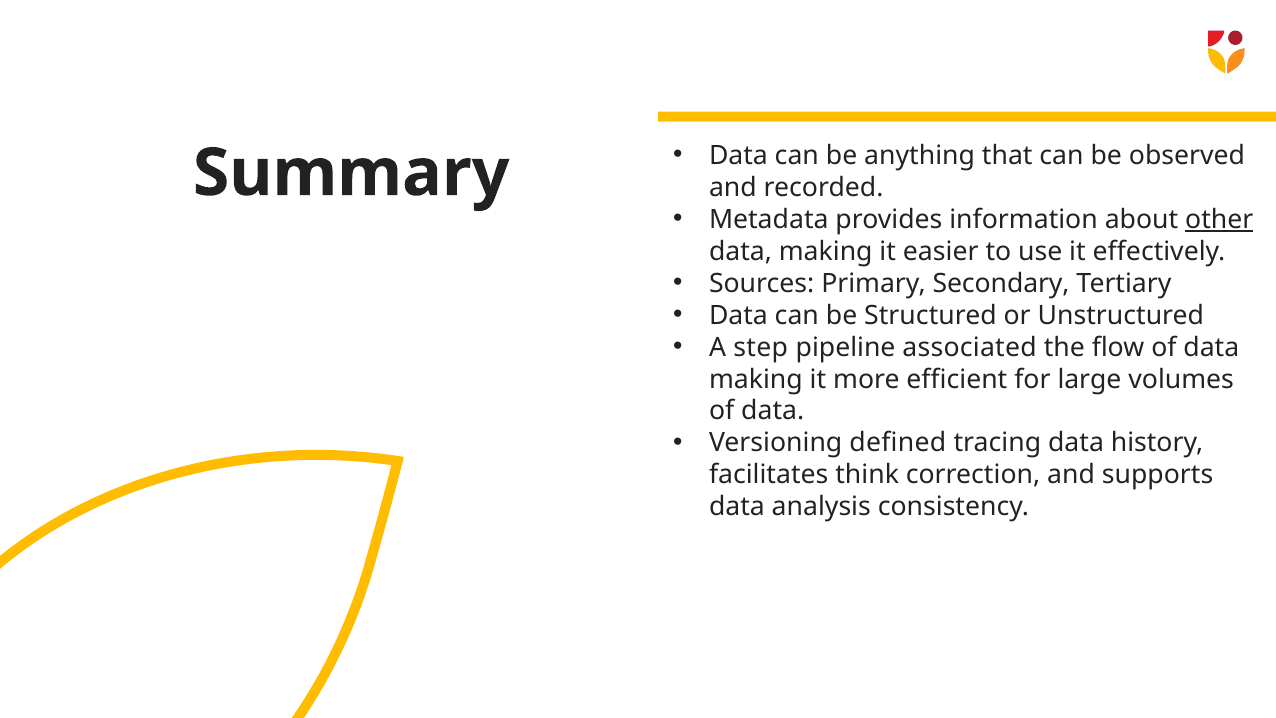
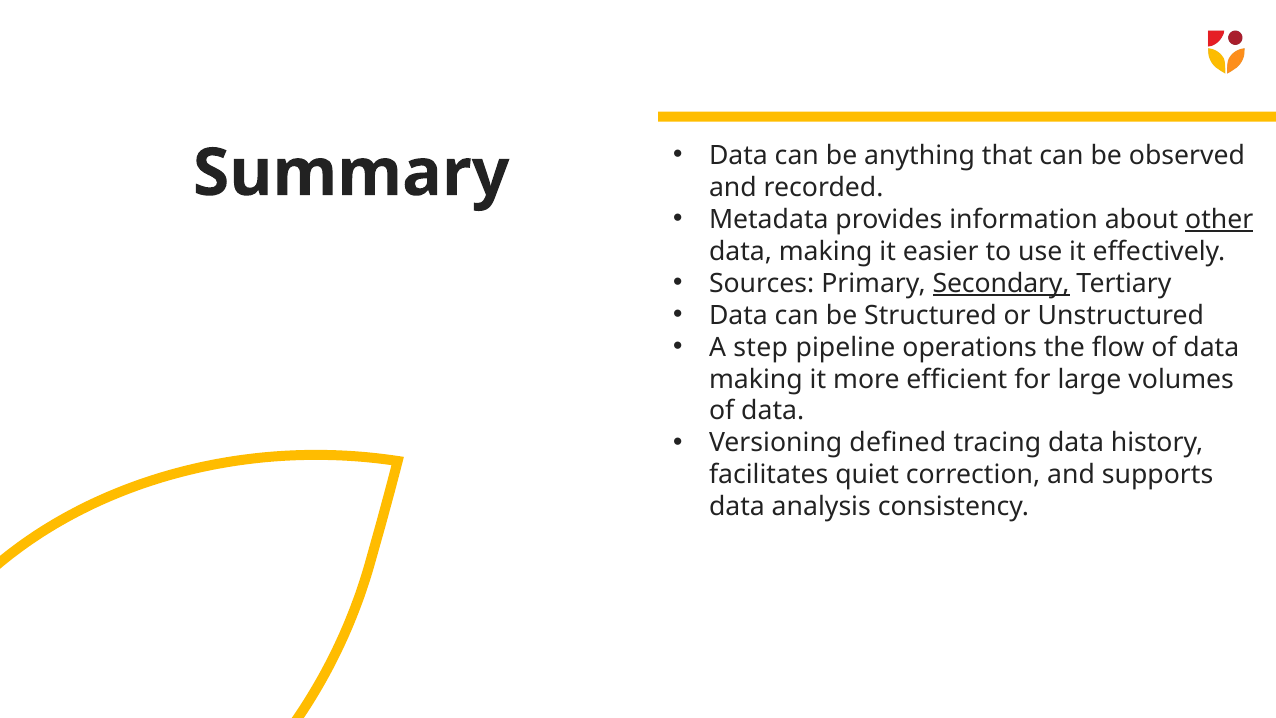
Secondary underline: none -> present (1001, 283)
associated: associated -> operations (970, 347)
think: think -> quiet (867, 475)
